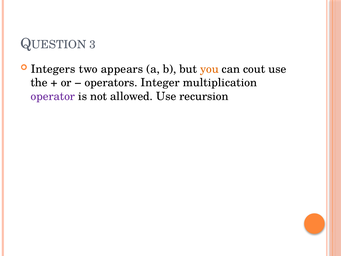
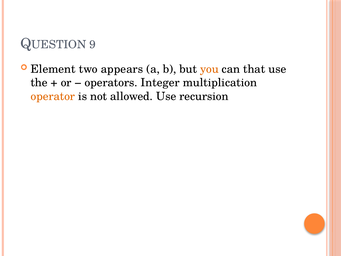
3: 3 -> 9 (93, 45)
Integers: Integers -> Element (53, 69)
cout: cout -> that (254, 69)
operator colour: purple -> orange (53, 96)
